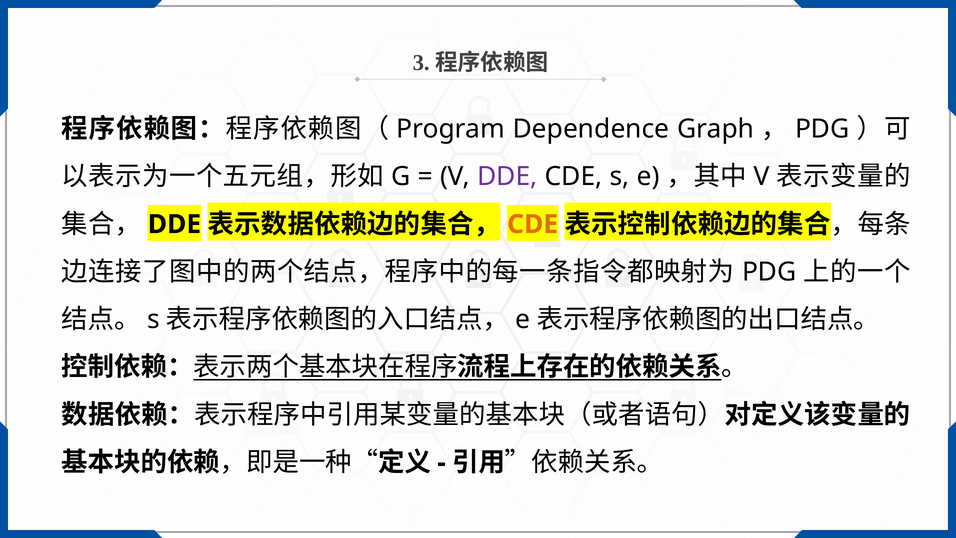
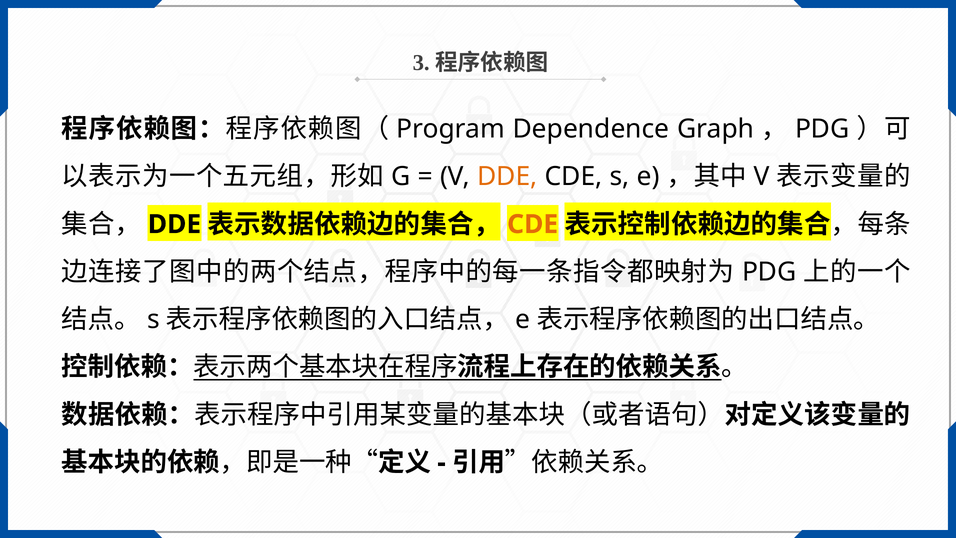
DDE colour: purple -> orange (507, 177)
